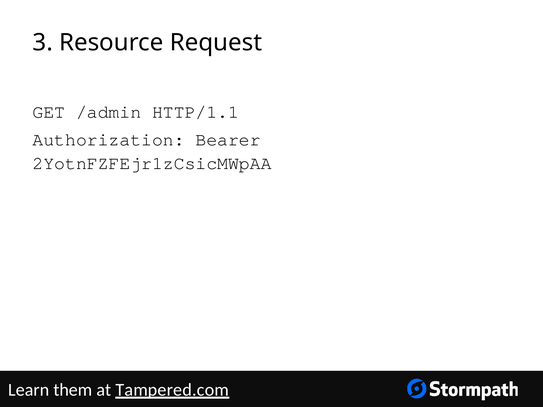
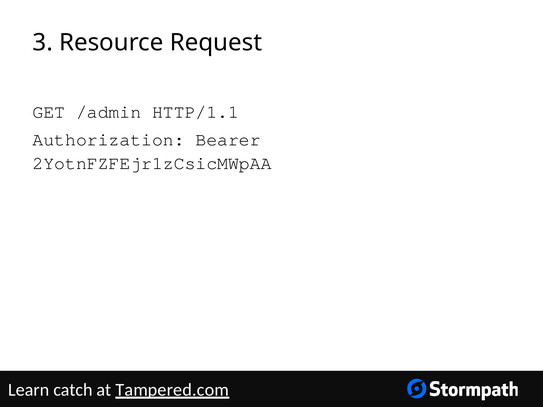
them: them -> catch (73, 390)
